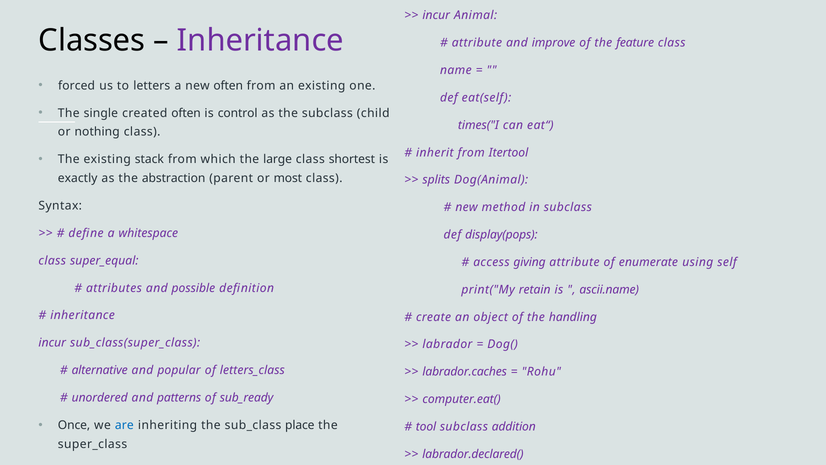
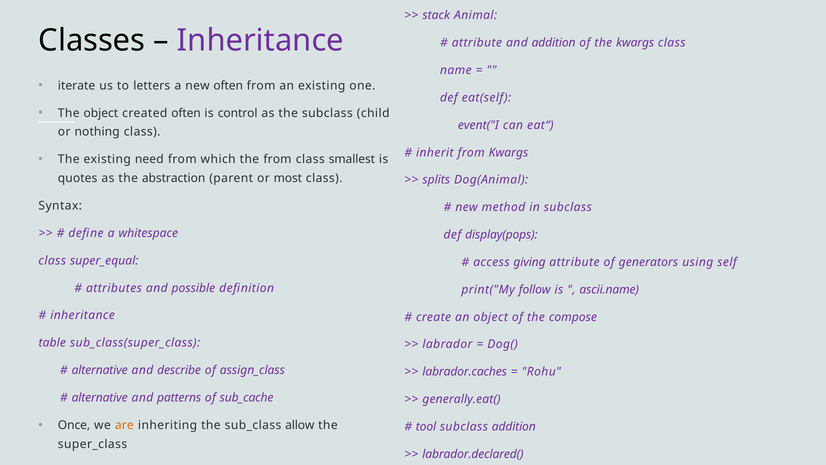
incur: incur -> stack (436, 15)
and improve: improve -> addition (554, 43)
the feature: feature -> kwargs (635, 43)
forced: forced -> iterate (77, 86)
The single: single -> object (101, 113)
times("I: times("I -> event("I (478, 125)
from Itertool: Itertool -> Kwargs (508, 152)
stack: stack -> need (149, 159)
the large: large -> from (277, 159)
shortest: shortest -> smallest (352, 159)
exactly: exactly -> quotes (78, 178)
enumerate: enumerate -> generators (648, 262)
retain: retain -> follow (535, 289)
handling: handling -> compose (573, 317)
incur: incur -> table (52, 343)
popular: popular -> describe (179, 370)
letters_class: letters_class -> assign_class (252, 370)
unordered: unordered -> alternative (100, 398)
sub_ready: sub_ready -> sub_cache (247, 398)
computer.eat(: computer.eat( -> generally.eat( (461, 399)
are colour: blue -> orange (124, 425)
place: place -> allow (300, 425)
